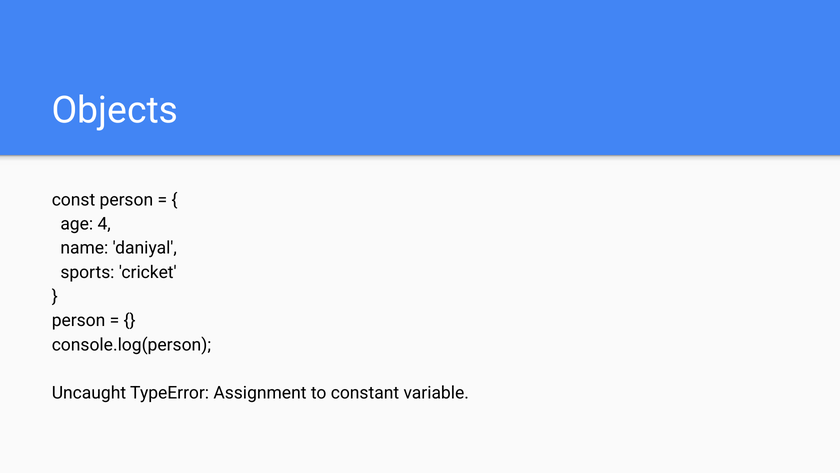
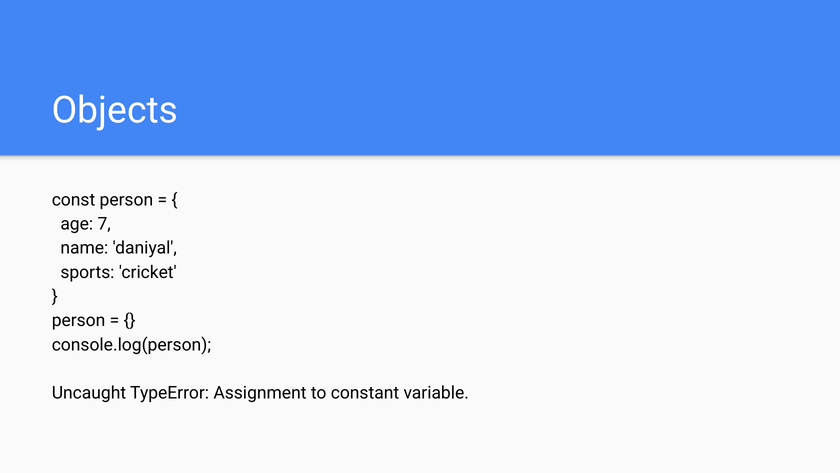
4: 4 -> 7 (104, 224)
